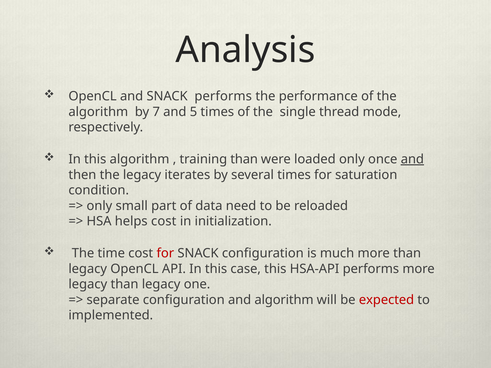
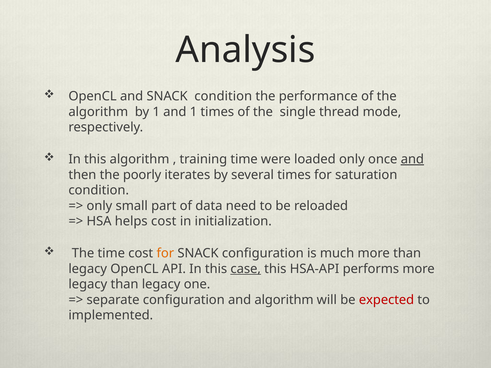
SNACK performs: performs -> condition (223, 96)
by 7: 7 -> 1 (156, 112)
and 5: 5 -> 1 (193, 112)
training than: than -> time (244, 159)
the legacy: legacy -> poorly (142, 175)
for colour: red -> orange (165, 253)
case underline: none -> present (246, 269)
